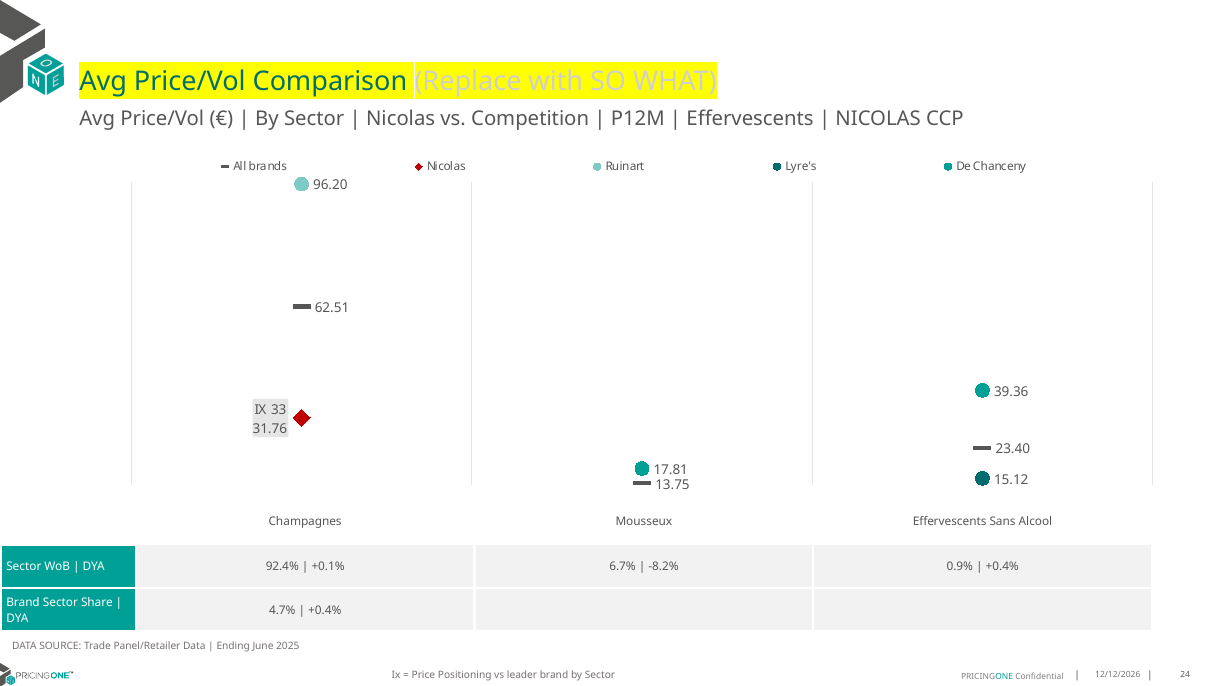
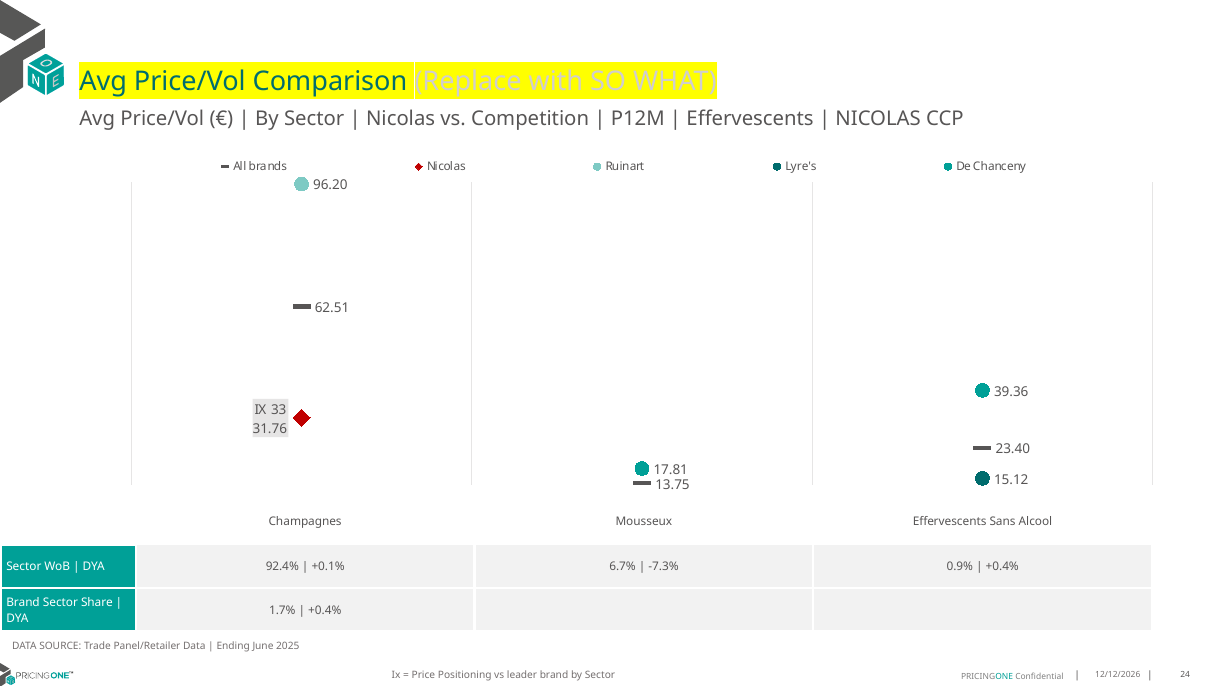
-8.2%: -8.2% -> -7.3% (664, 567)
4.7%: 4.7% -> 1.7% (282, 610)
